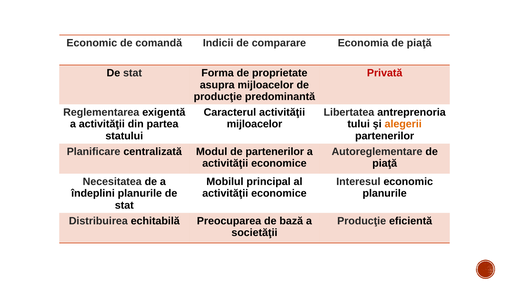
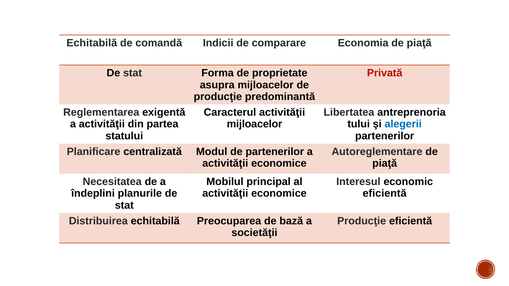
Economic: Economic -> Echitabilă (92, 43)
alegerii colour: orange -> blue (403, 124)
planurile: planurile -> eficientă (385, 194)
